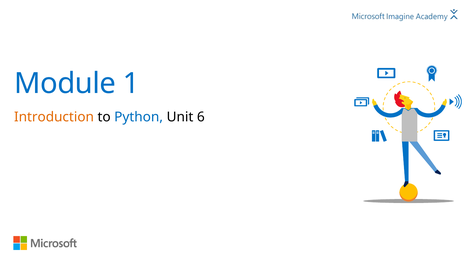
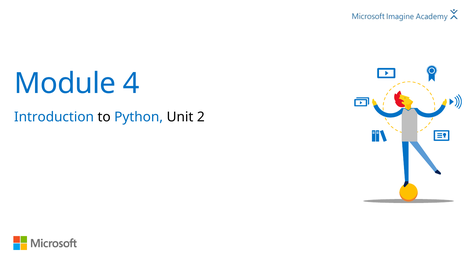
1: 1 -> 4 (131, 83)
Introduction colour: orange -> blue (54, 117)
6: 6 -> 2 (201, 117)
